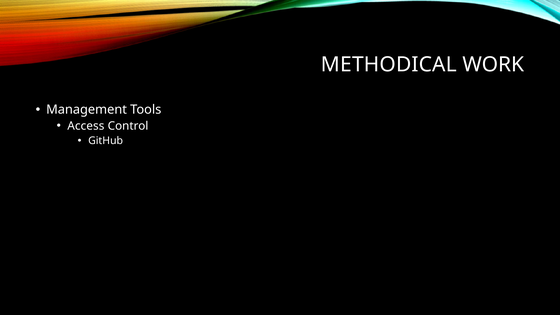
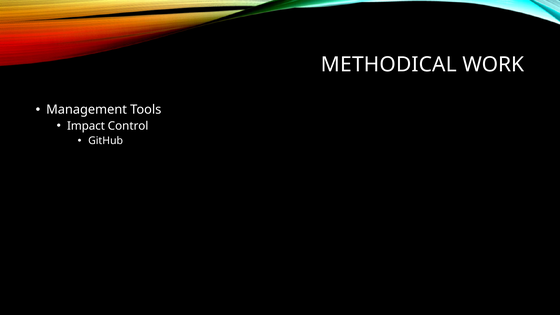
Access: Access -> Impact (86, 126)
